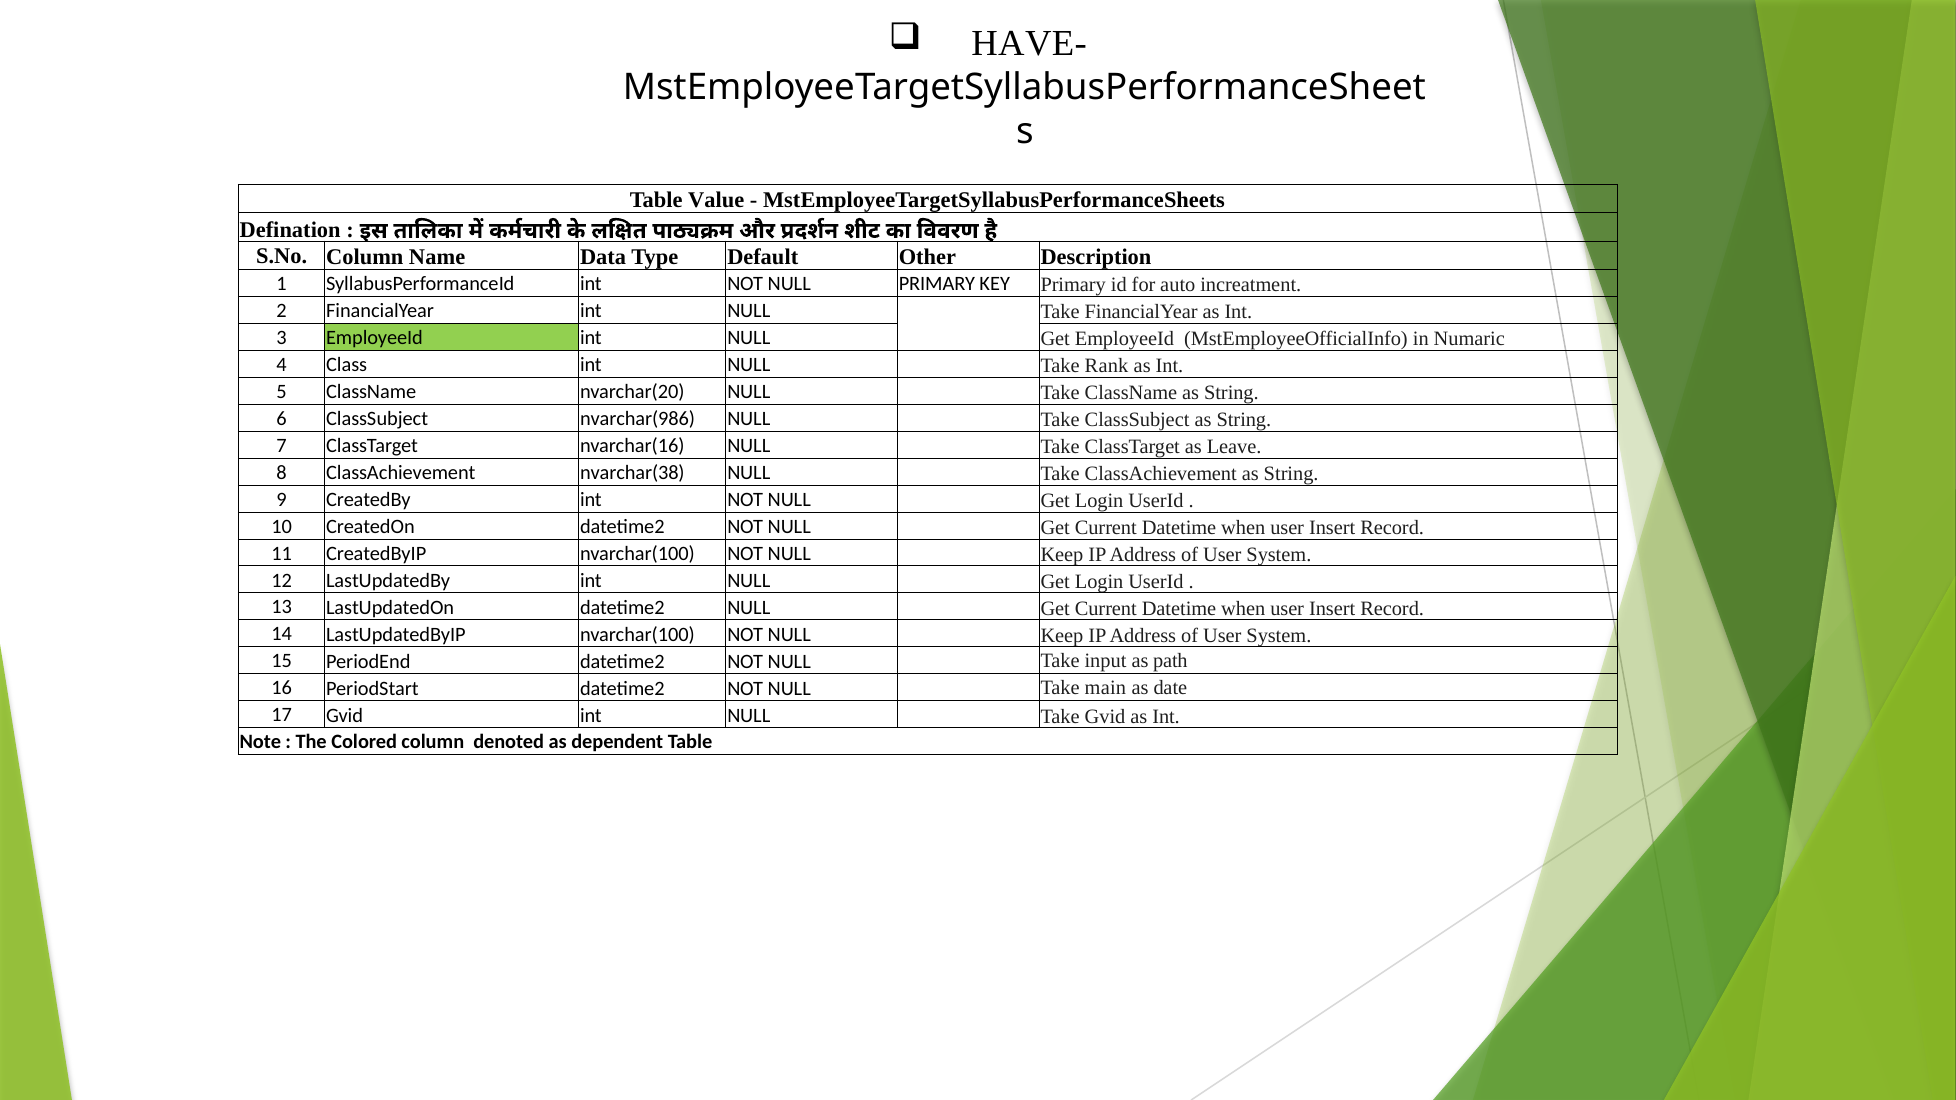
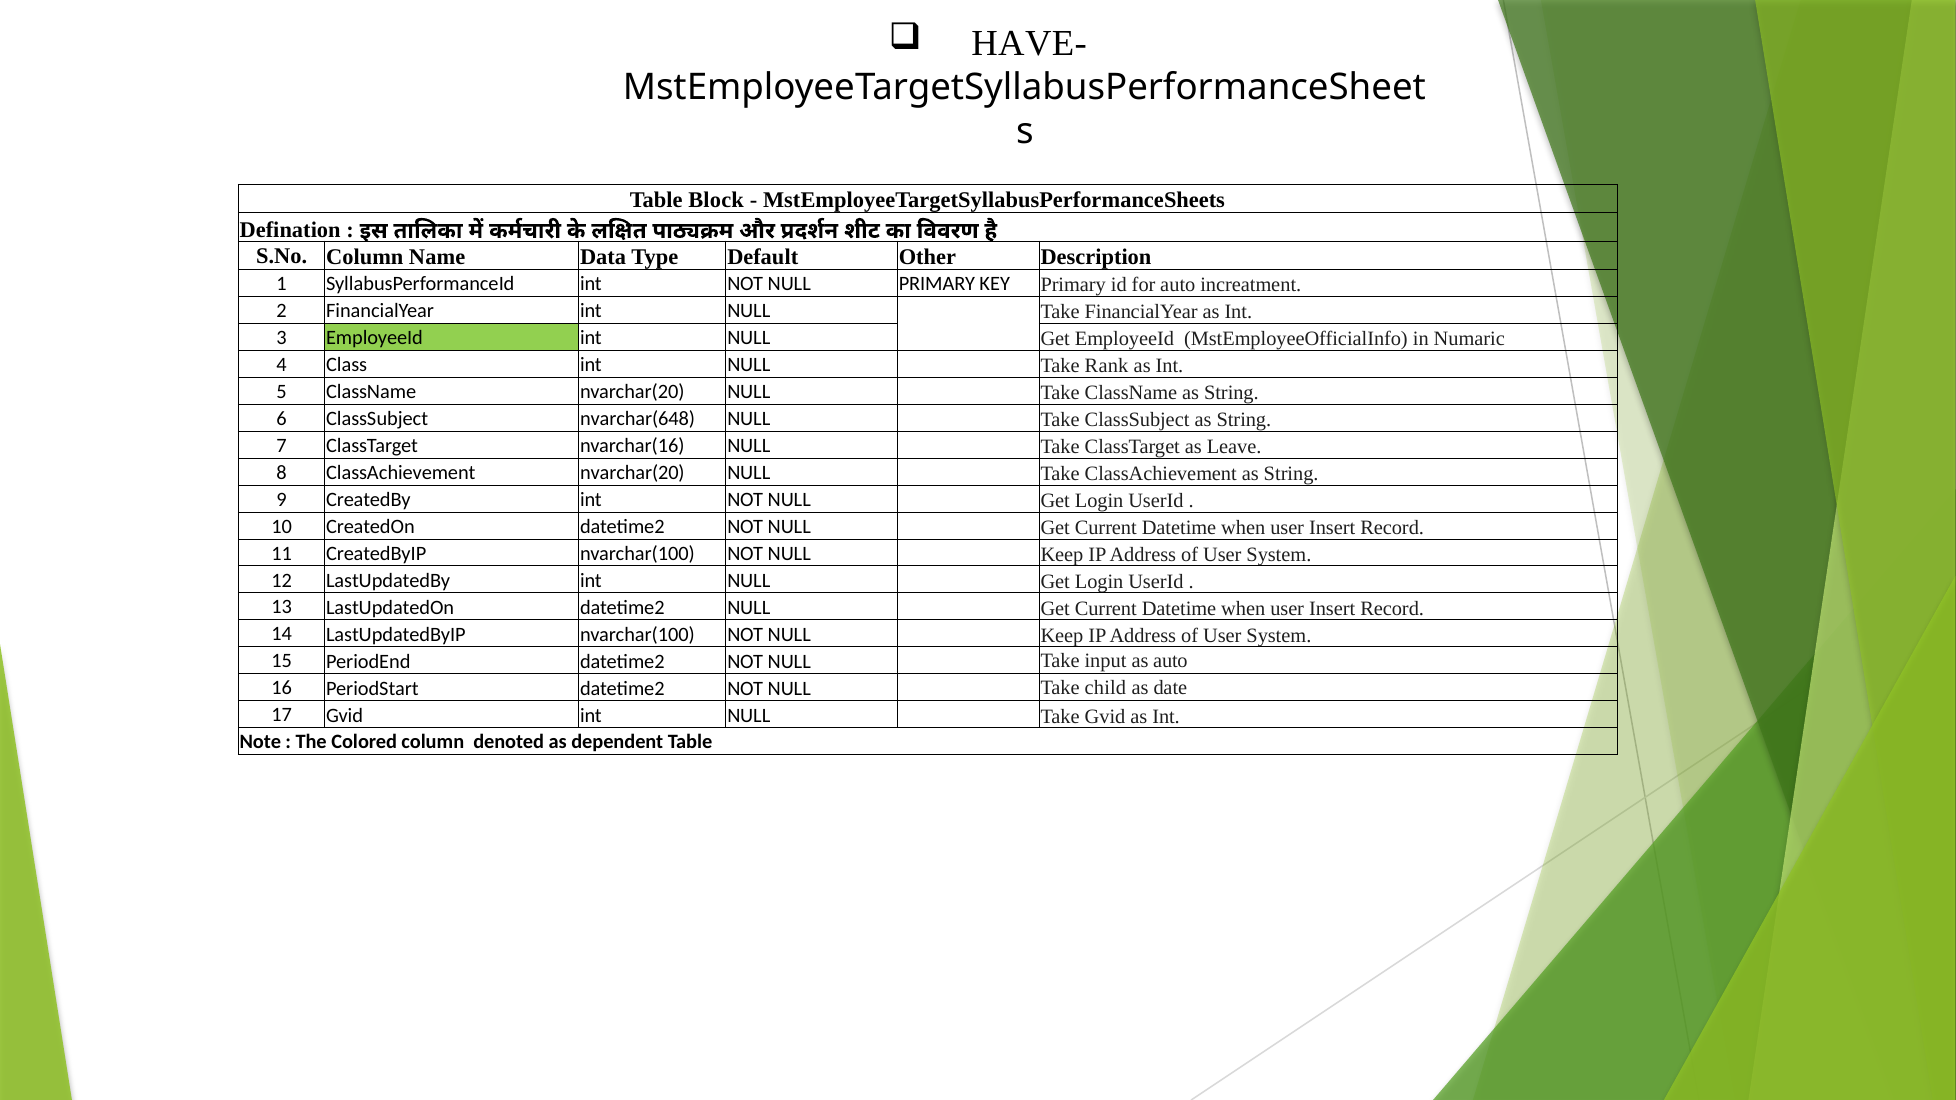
Value: Value -> Block (716, 200)
nvarchar(986: nvarchar(986 -> nvarchar(648 (637, 419)
ClassAchievement nvarchar(38: nvarchar(38 -> nvarchar(20 (632, 473)
as path: path -> auto (1170, 661)
main: main -> child (1105, 688)
